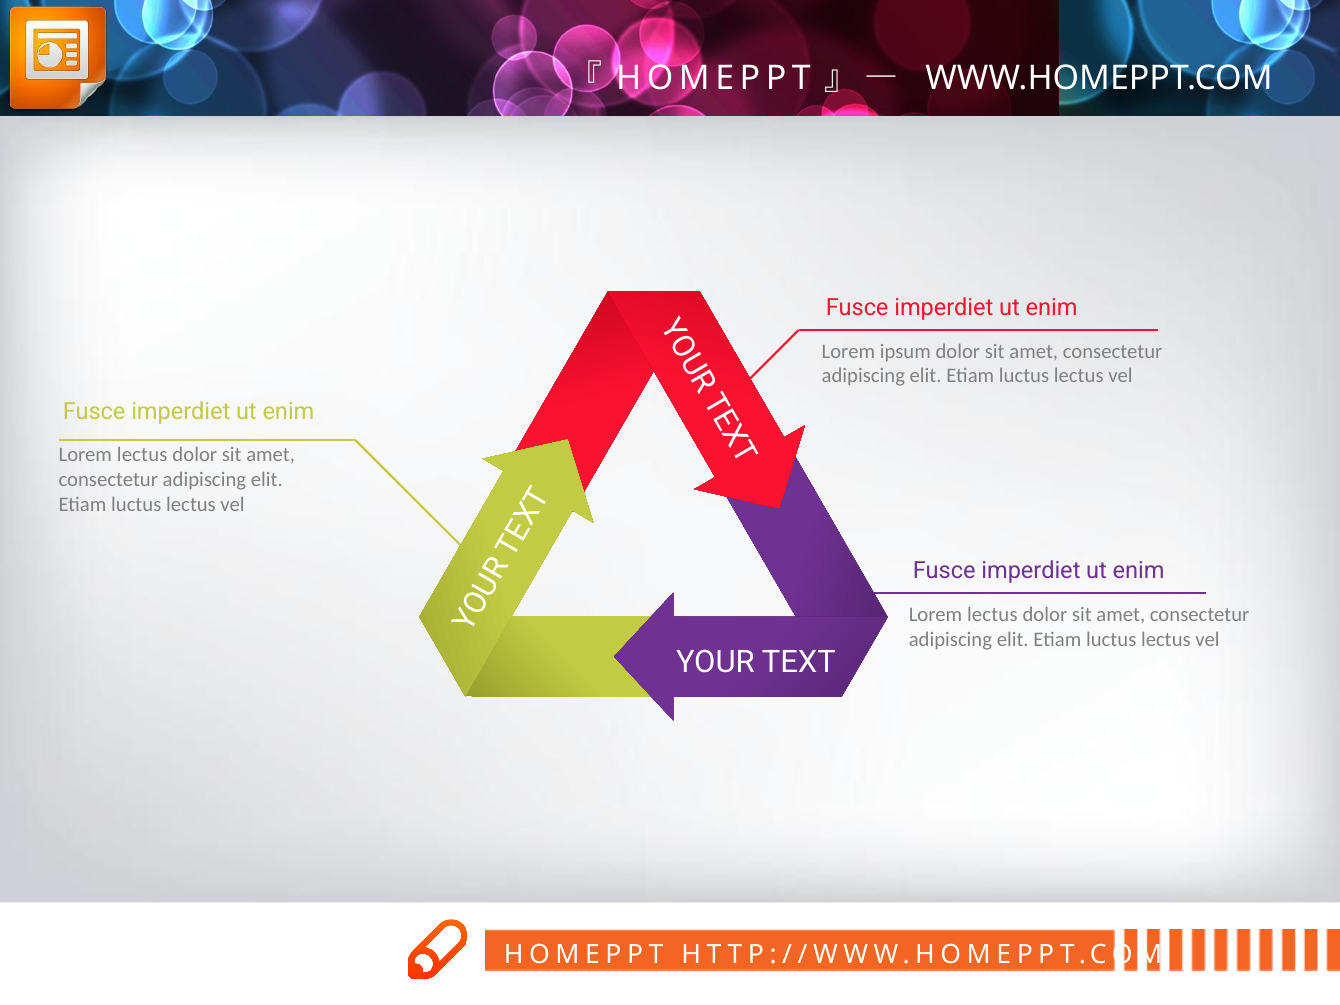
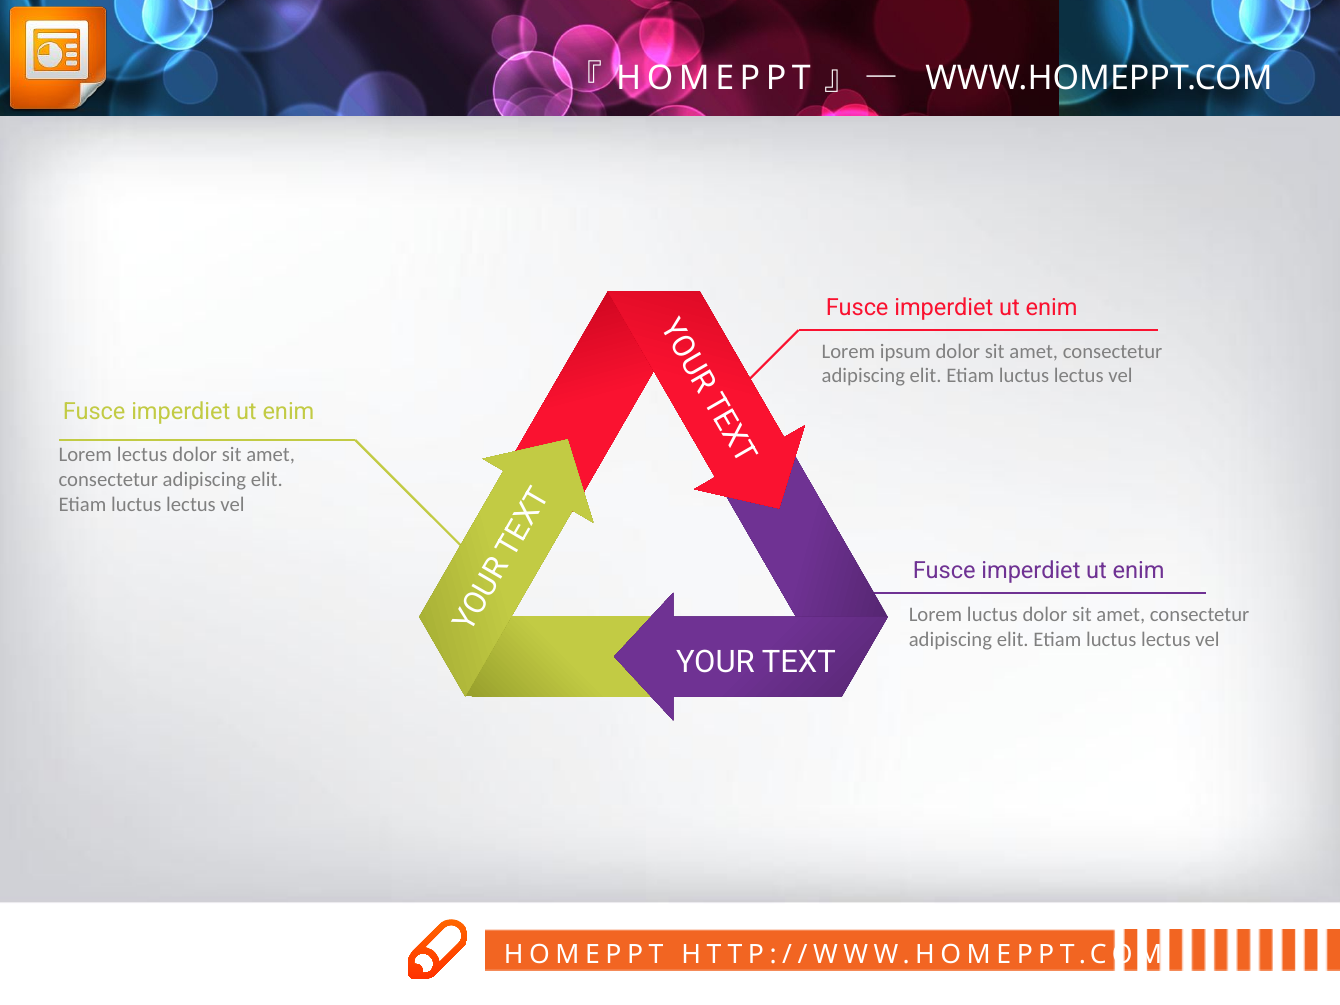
lectus: lectus -> luctus (992, 615)
